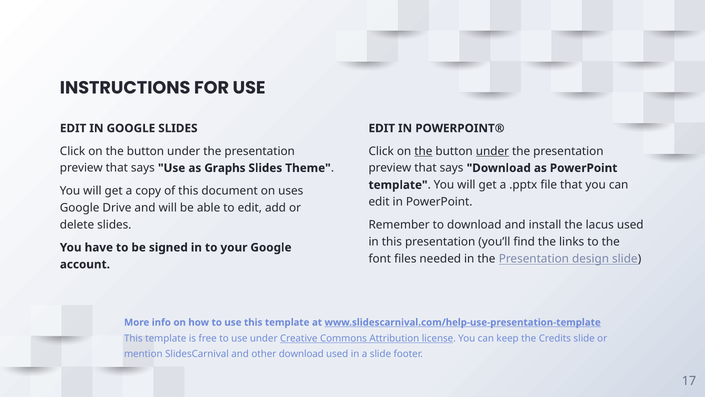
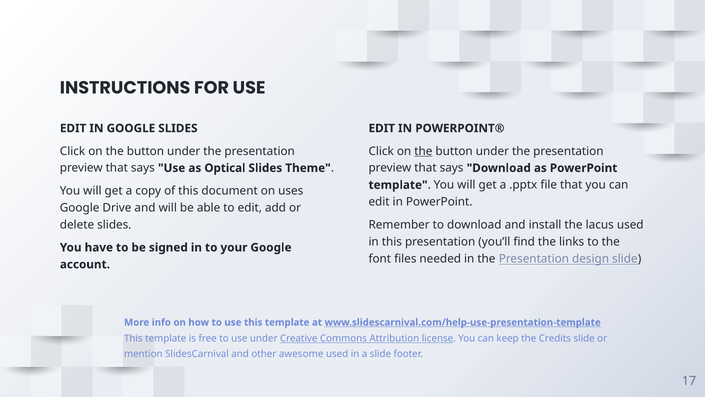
under underline: present -> none (492, 151)
Graphs: Graphs -> Optical (225, 168)
other download: download -> awesome (301, 354)
